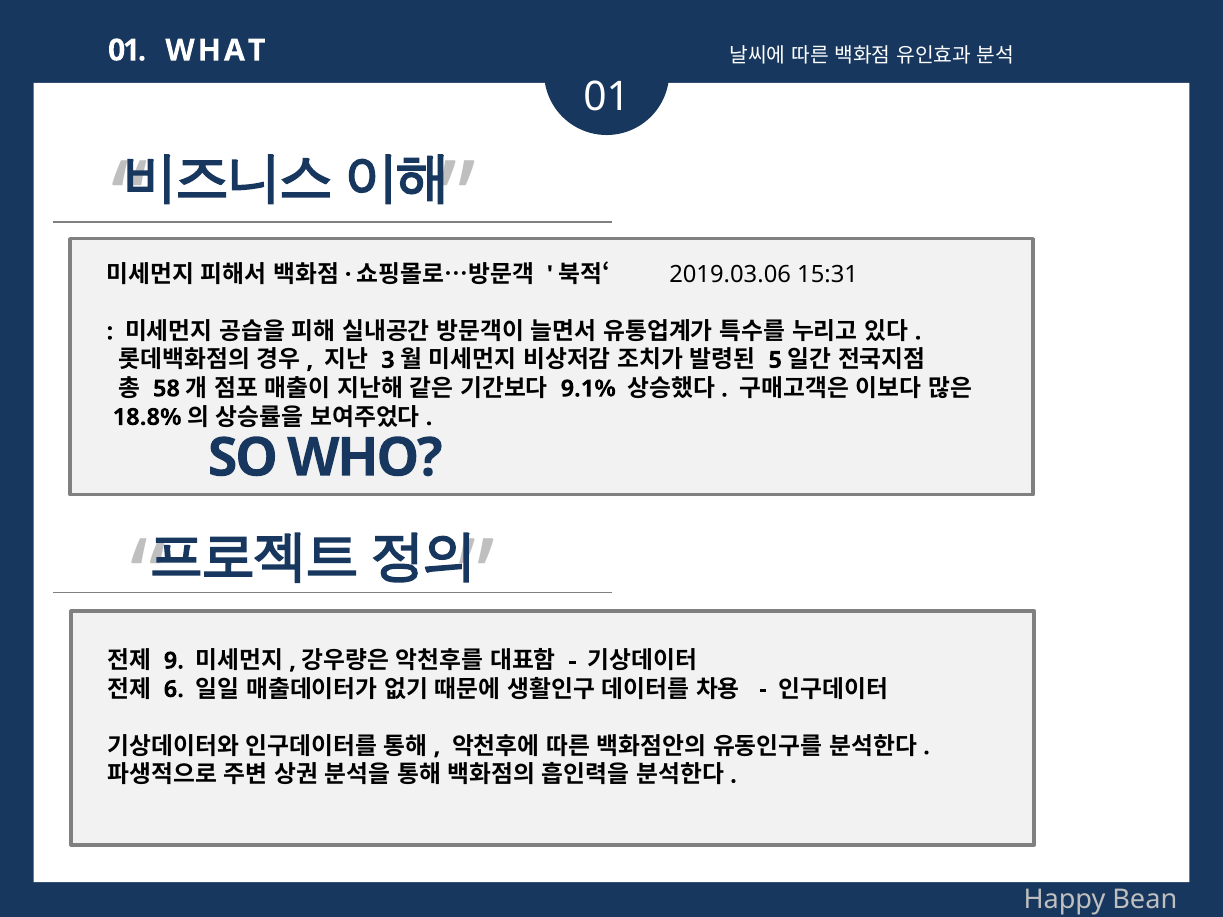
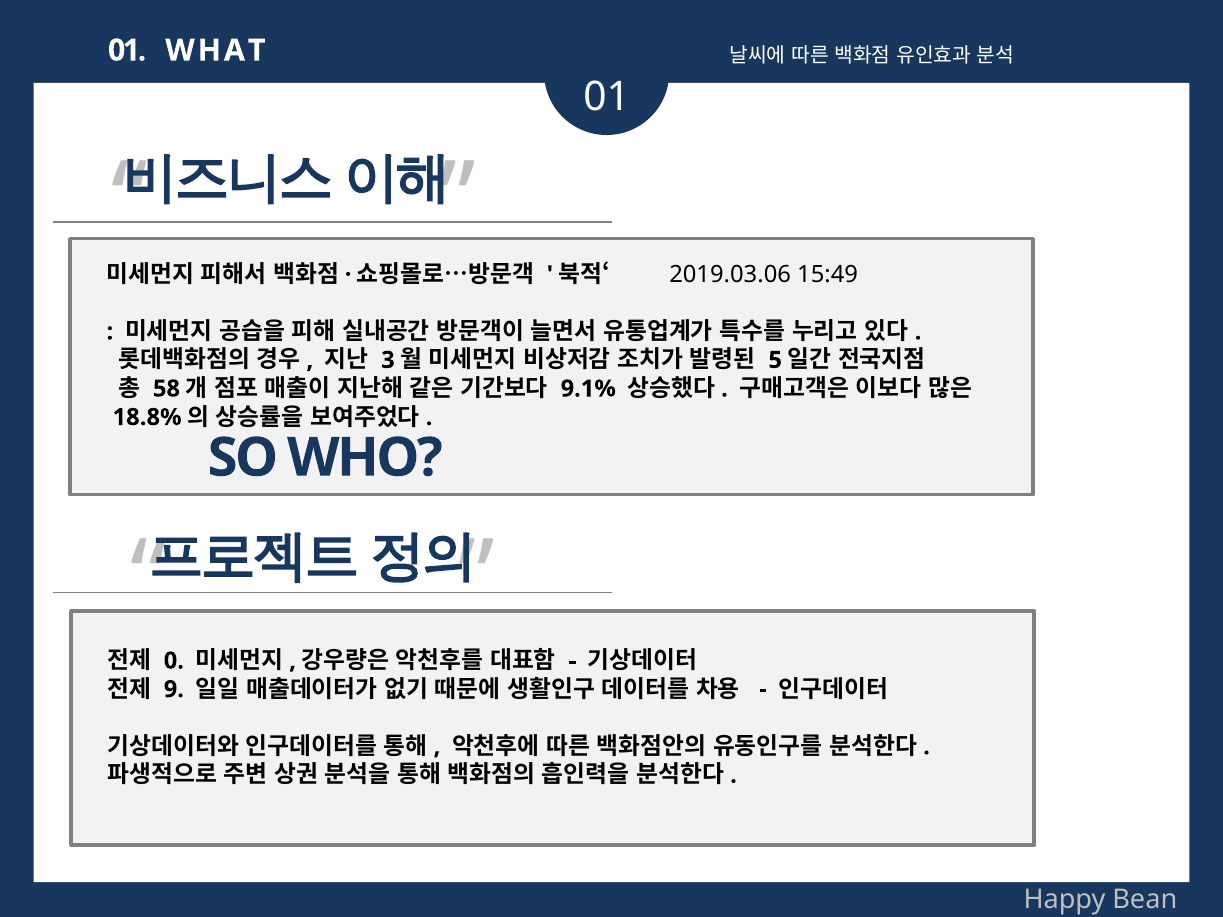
15:31: 15:31 -> 15:49 (828, 275)
9: 9 -> 0 (174, 661)
6: 6 -> 9 (174, 689)
